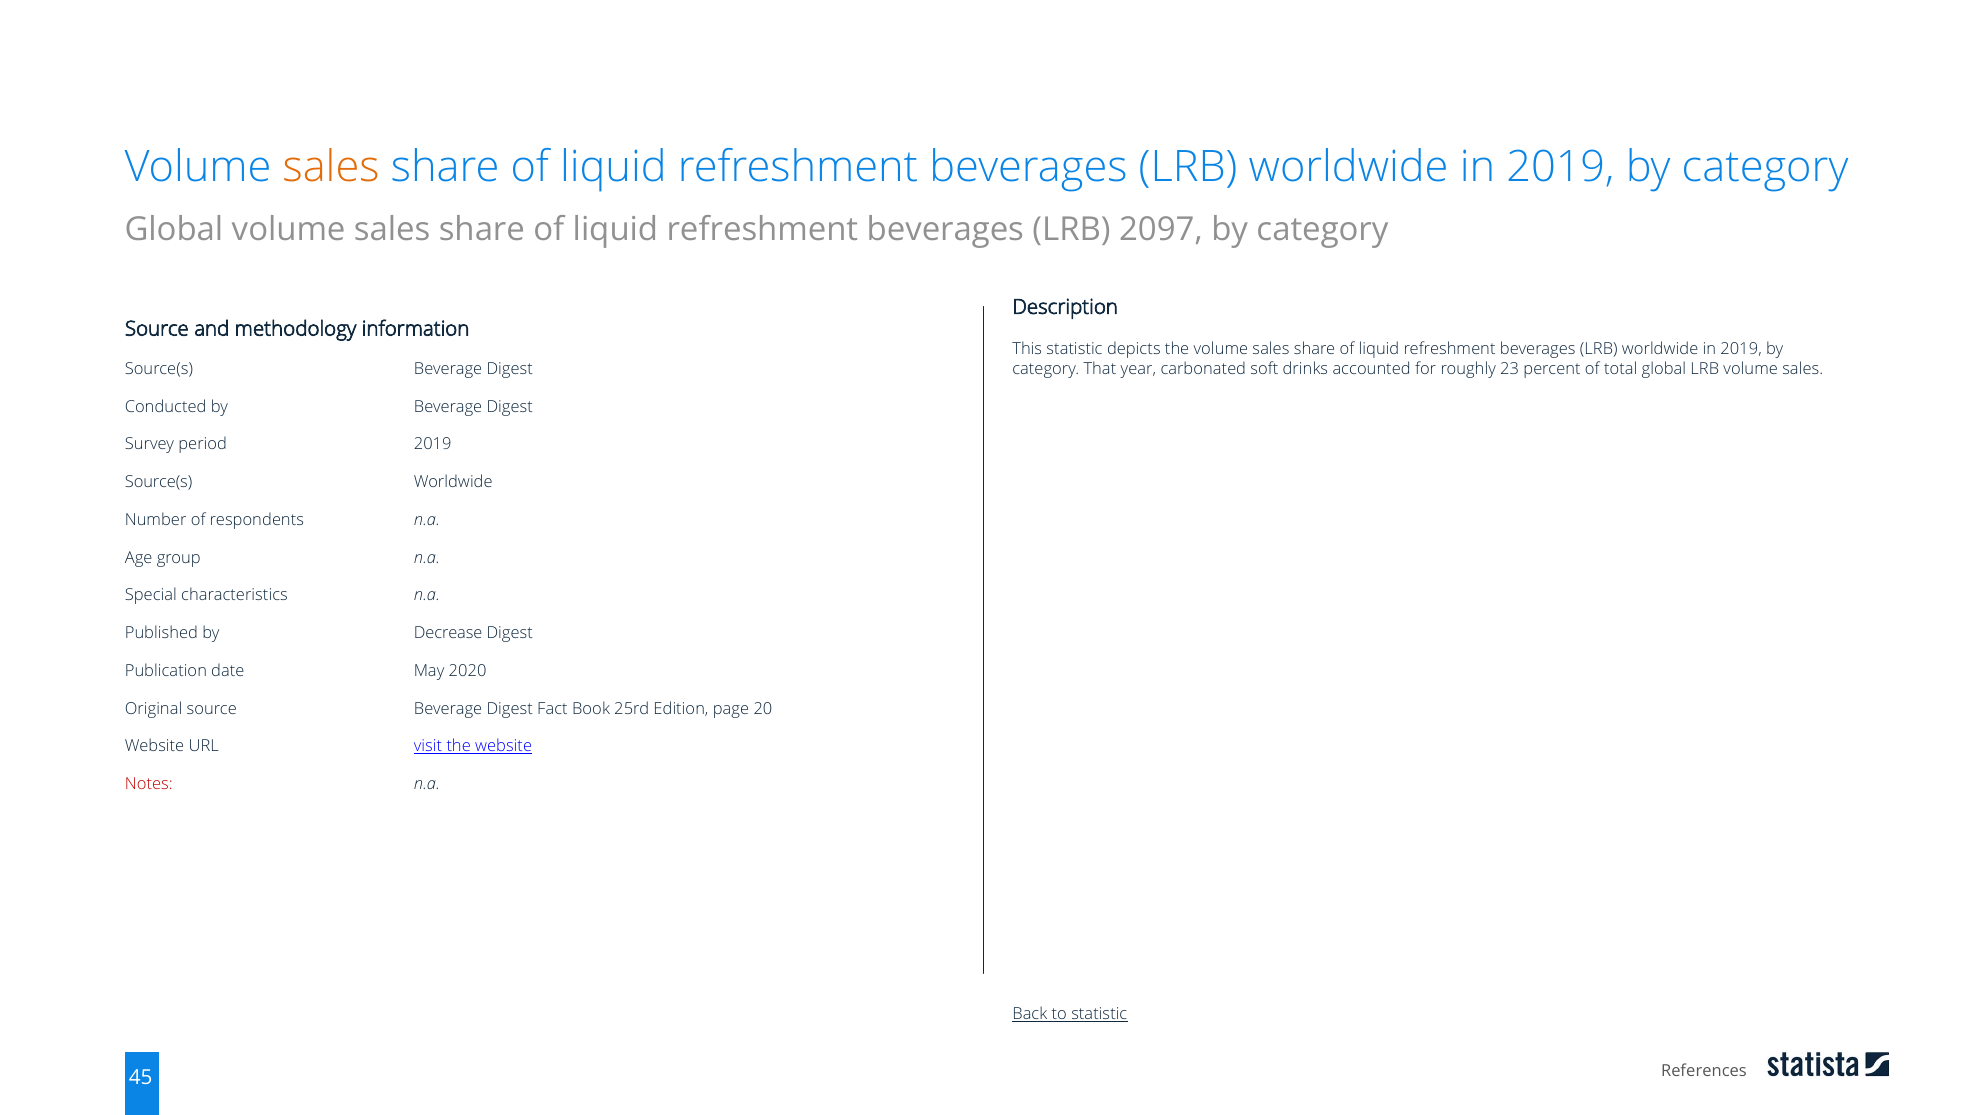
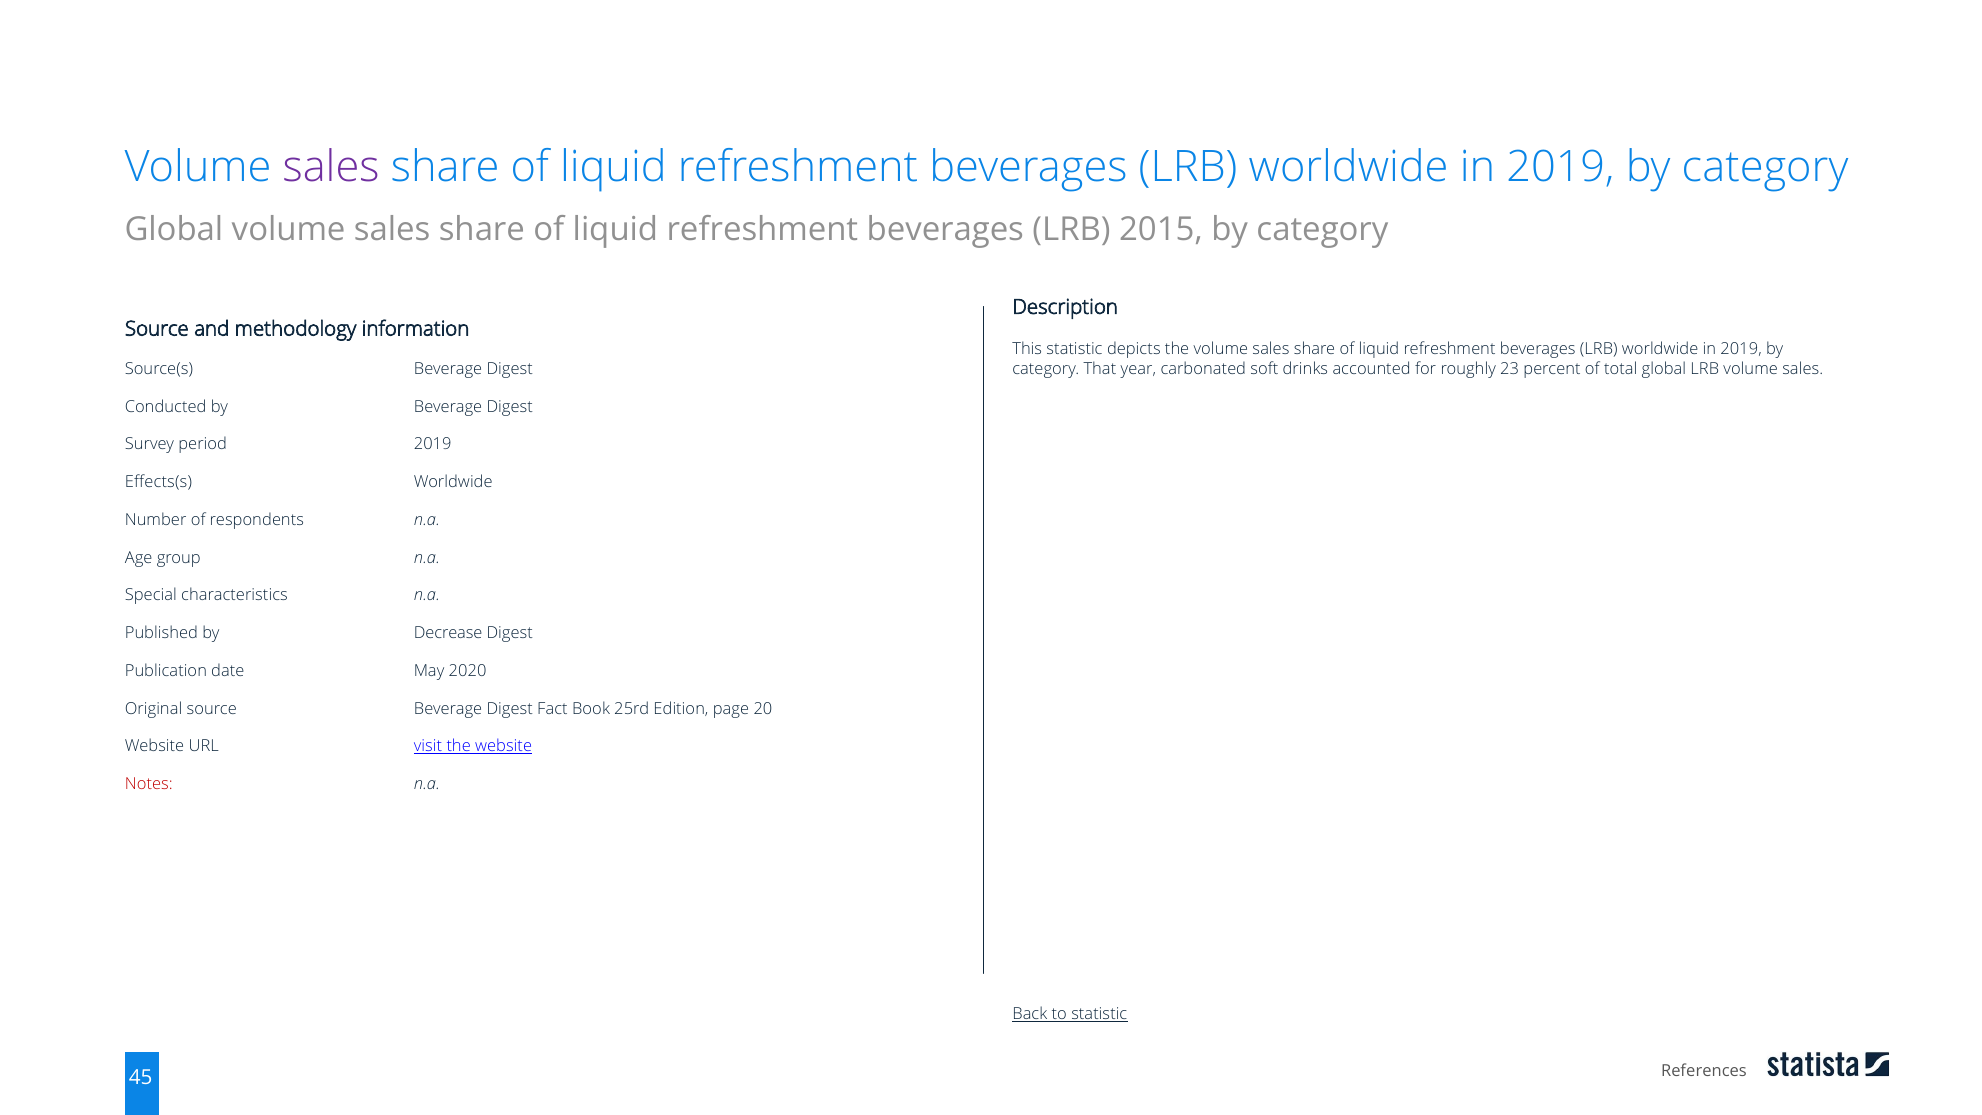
sales colour: orange -> purple (331, 167)
2097: 2097 -> 2015 (1161, 230)
Source(s: Source(s -> Effects(s (158, 482)
